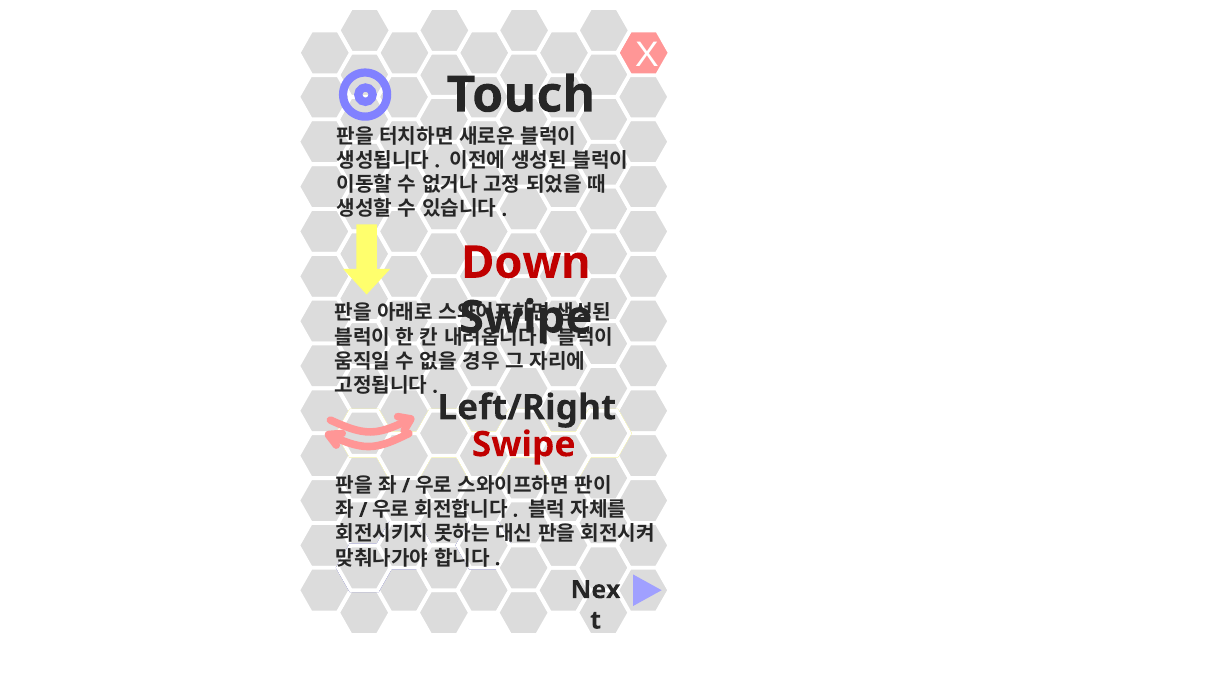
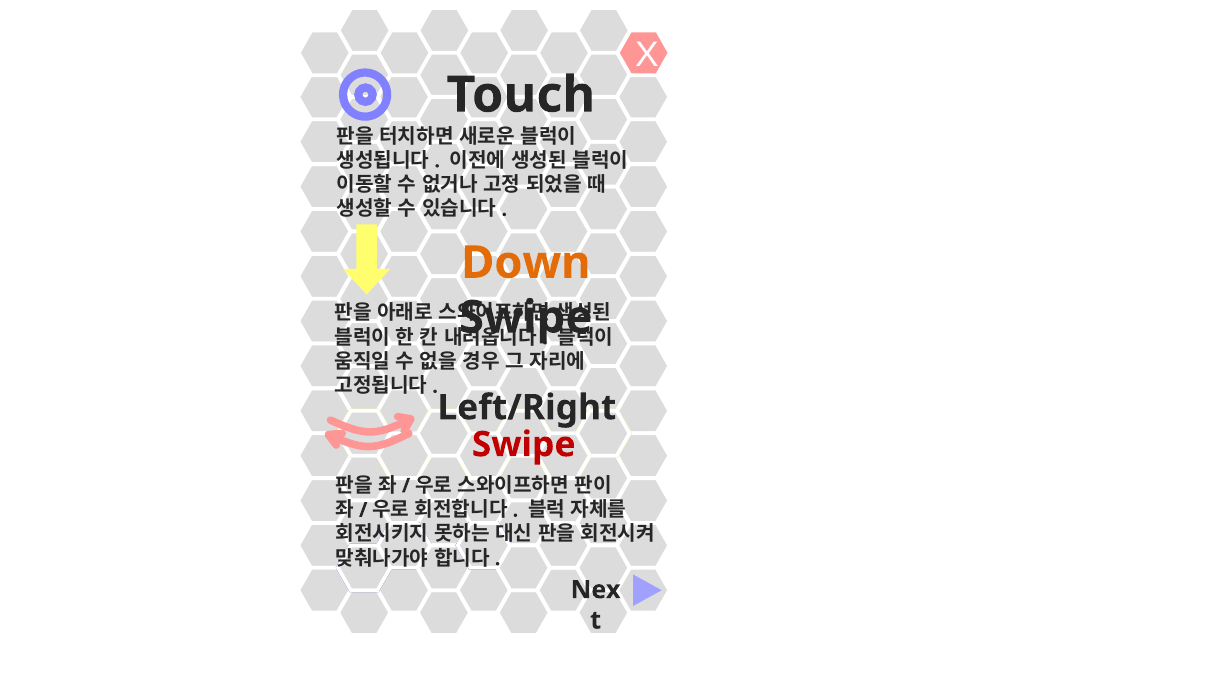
Down colour: red -> orange (526, 263)
